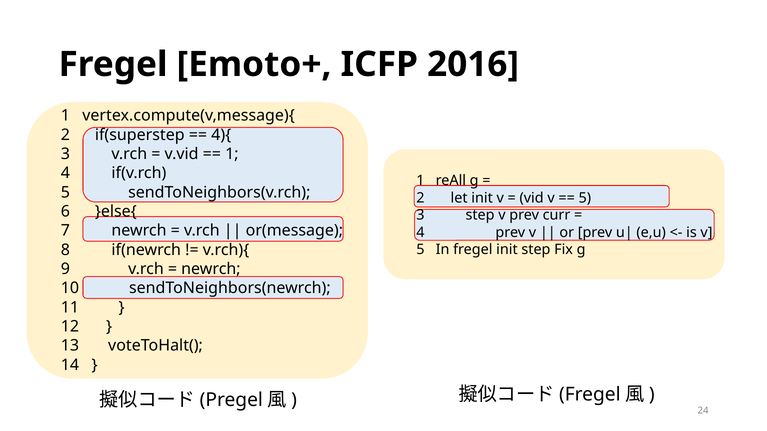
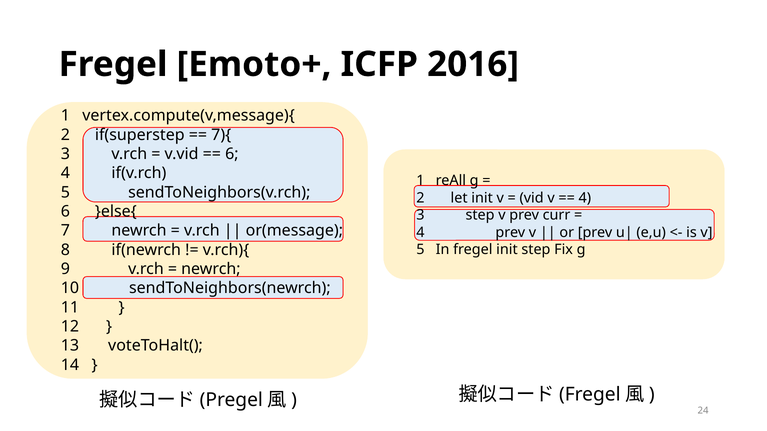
4){: 4){ -> 7){ (221, 135)
1: 1 -> 6 (232, 154)
5: 5 -> 4 (585, 198)
